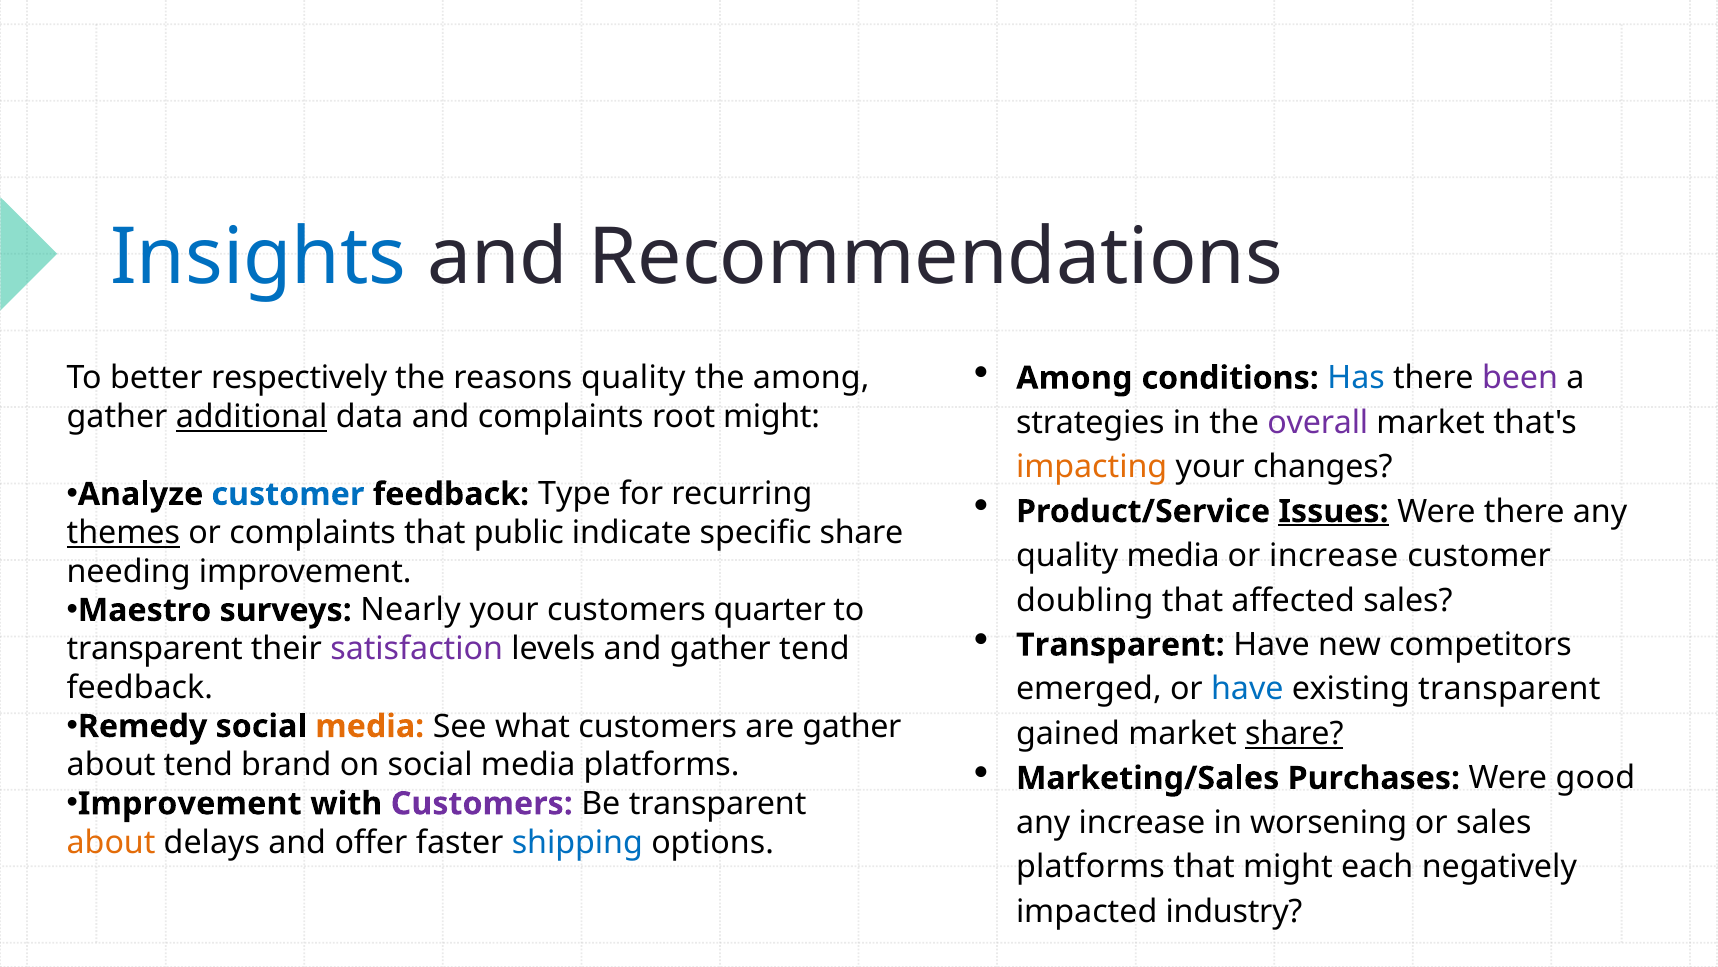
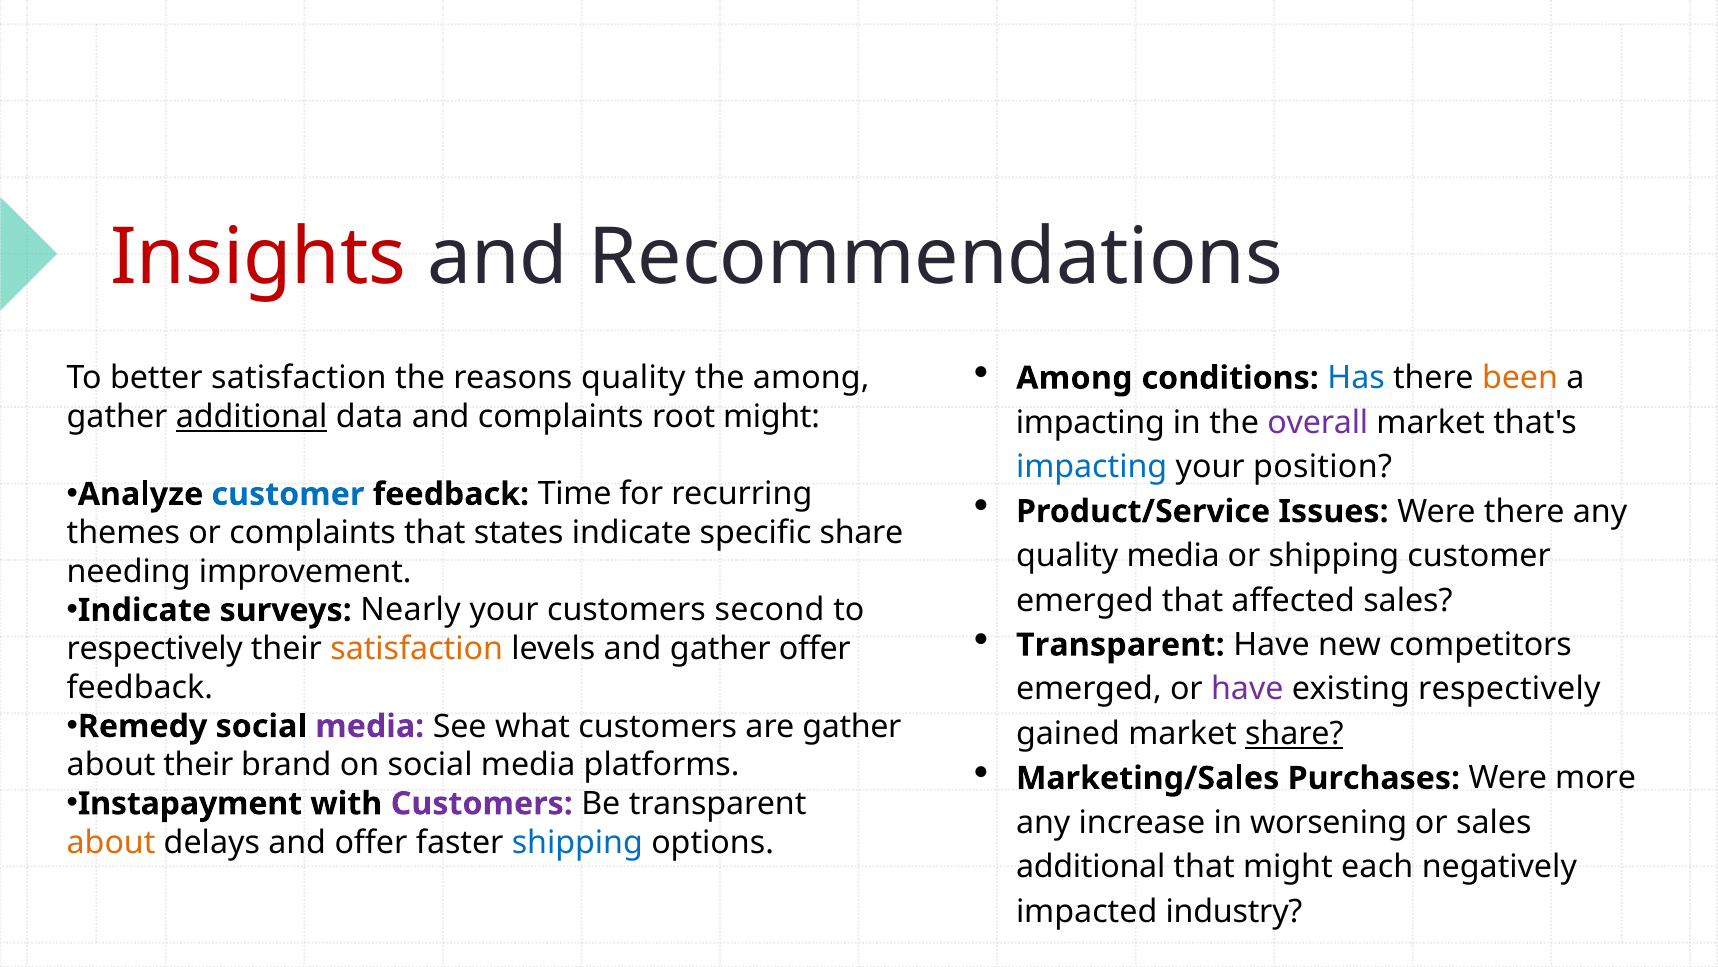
Insights colour: blue -> red (258, 257)
been colour: purple -> orange (1520, 378)
better respectively: respectively -> satisfaction (299, 378)
strategies: strategies -> impacting (1090, 422)
impacting colour: orange -> blue (1092, 467)
changes: changes -> position (1323, 467)
Type: Type -> Time (575, 494)
Issues underline: present -> none (1334, 511)
themes underline: present -> none (123, 533)
public: public -> states (519, 533)
or increase: increase -> shipping (1334, 556)
doubling: doubling -> emerged (1085, 600)
Maestro: Maestro -> Indicate (145, 610)
quarter: quarter -> second (769, 610)
transparent: transparent -> respectively (155, 649)
satisfaction colour: purple -> orange (417, 649)
gather tend: tend -> offer (815, 649)
have colour: blue -> purple (1247, 689)
existing transparent: transparent -> respectively (1509, 689)
media colour: orange -> purple (370, 726)
about tend: tend -> their (198, 765)
good: good -> more (1596, 778)
Improvement: Improvement -> Instapayment (190, 803)
platforms: platforms -> additional (1091, 867)
